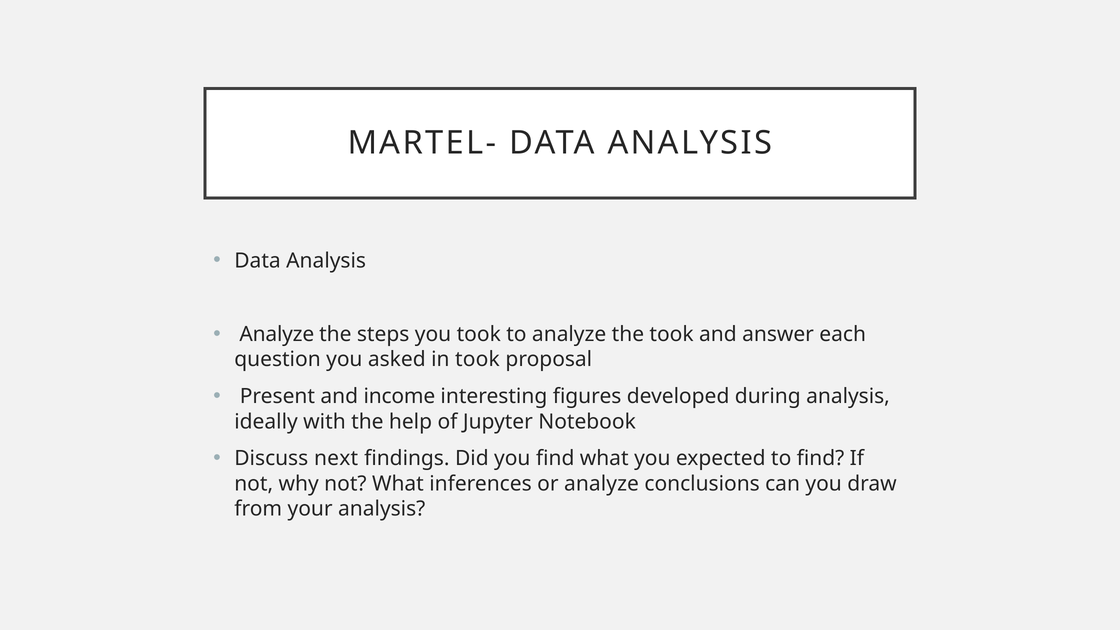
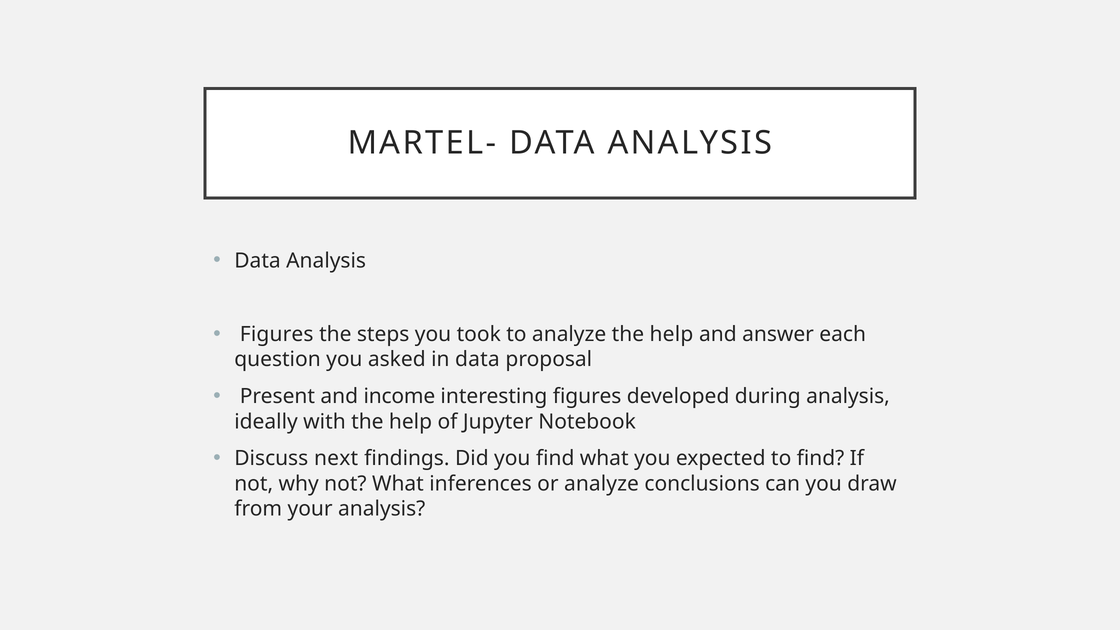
Analyze: Analyze -> Figures (277, 334)
analyze the took: took -> help (671, 334)
in took: took -> data (477, 360)
